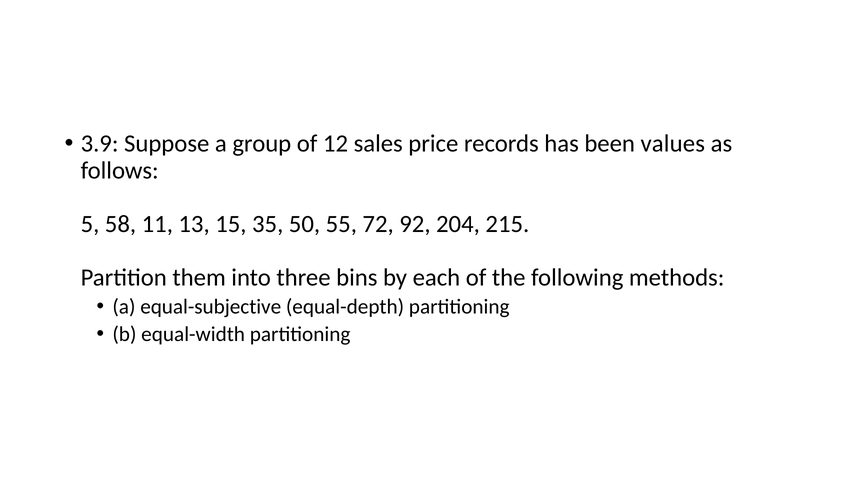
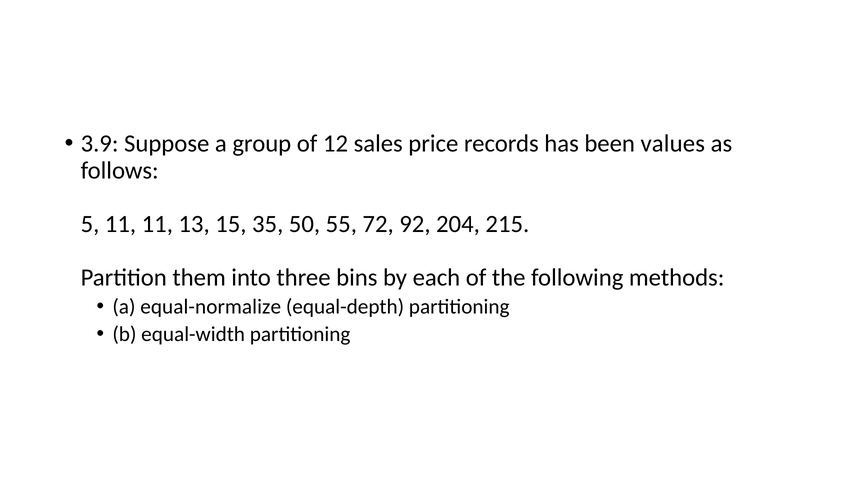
5 58: 58 -> 11 (120, 224)
equal-subjective: equal-subjective -> equal-normalize (211, 307)
